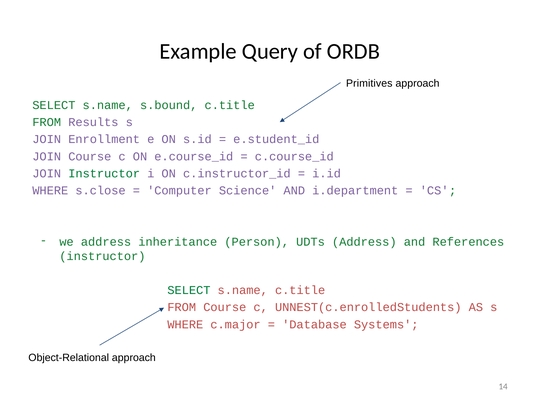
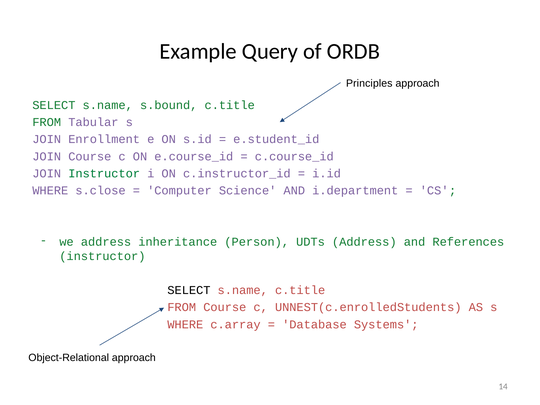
Primitives: Primitives -> Principles (369, 83)
Results: Results -> Tabular (93, 122)
SELECT colour: green -> black (189, 290)
c.major: c.major -> c.array (236, 324)
